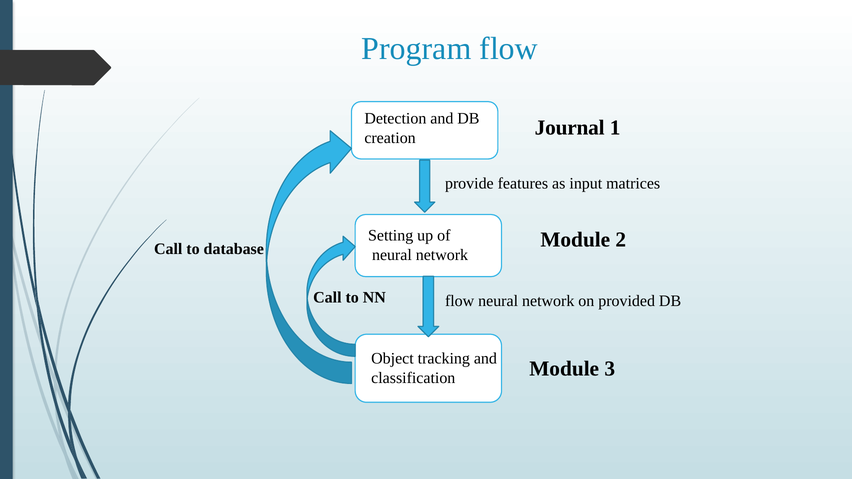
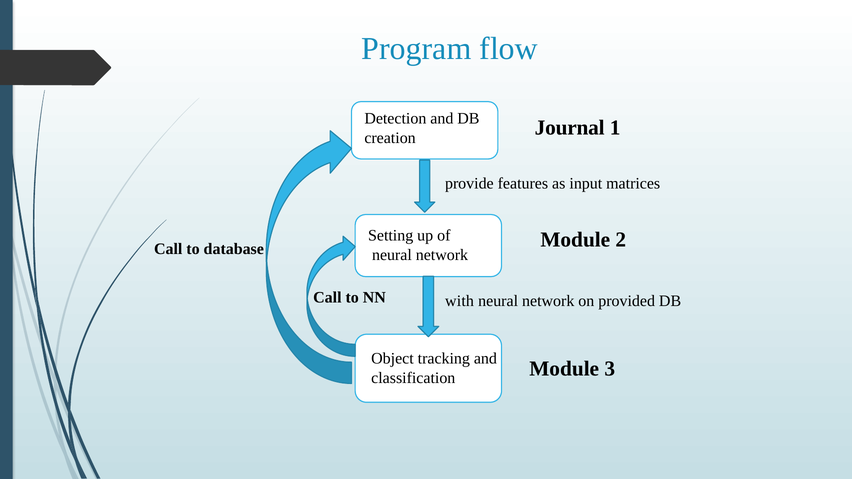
flow: flow -> with (460, 301)
